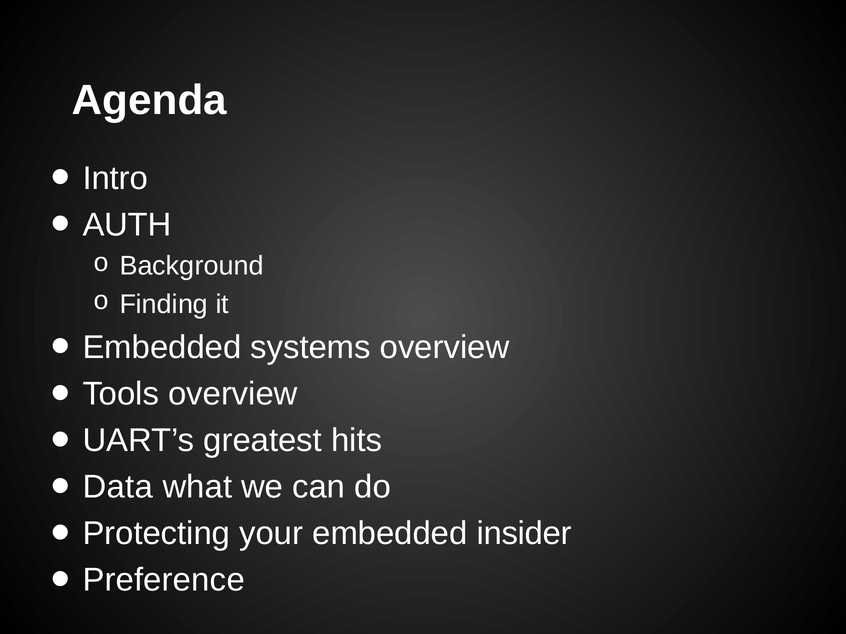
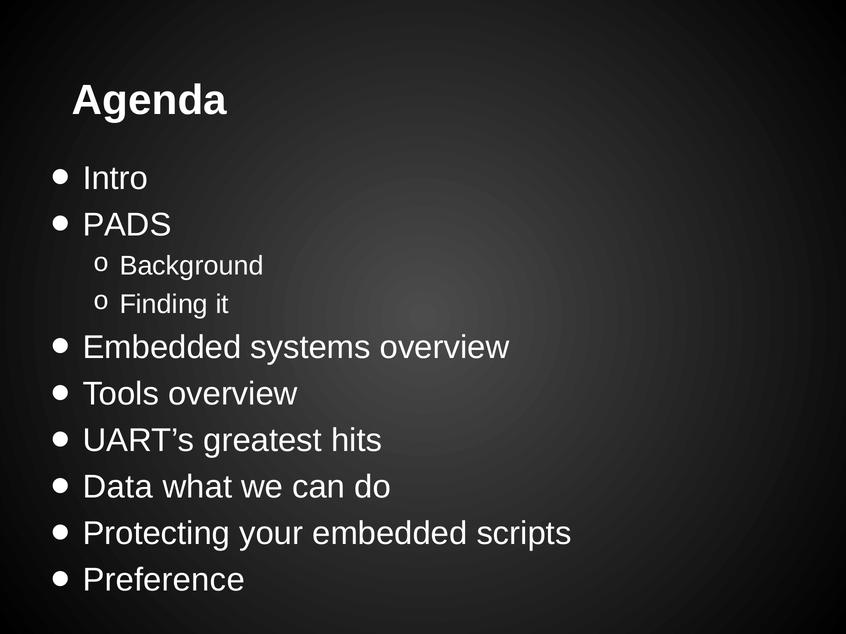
AUTH: AUTH -> PADS (127, 225)
insider: insider -> scripts (524, 534)
